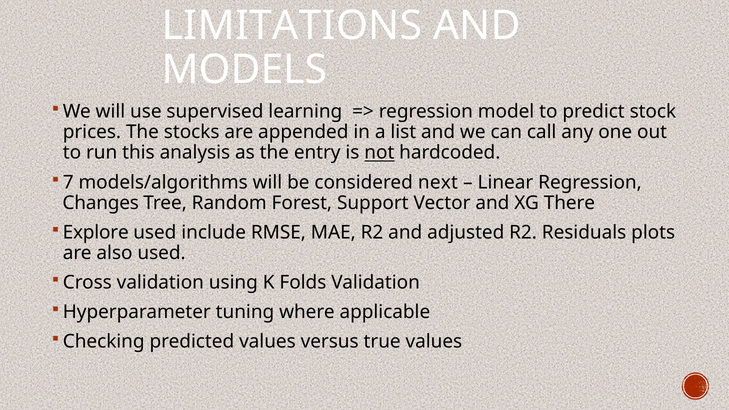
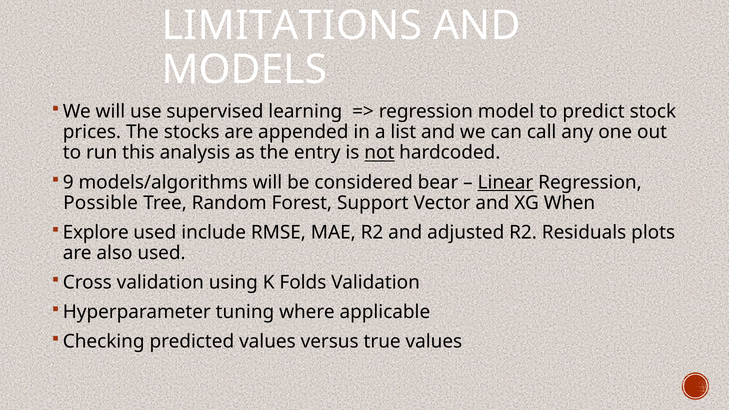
7: 7 -> 9 (68, 182)
next: next -> bear (438, 182)
Linear underline: none -> present (505, 182)
Changes: Changes -> Possible (101, 203)
There: There -> When (569, 203)
